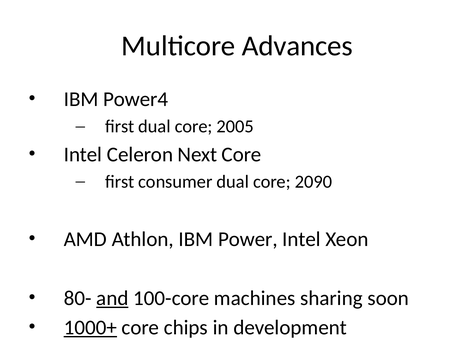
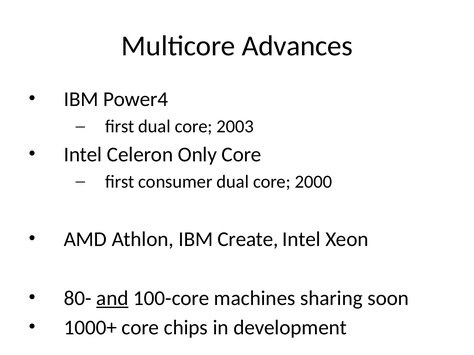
2005: 2005 -> 2003 (235, 127)
Next: Next -> Only (197, 155)
2090: 2090 -> 2000 (314, 182)
Power: Power -> Create (248, 240)
1000+ underline: present -> none (90, 328)
